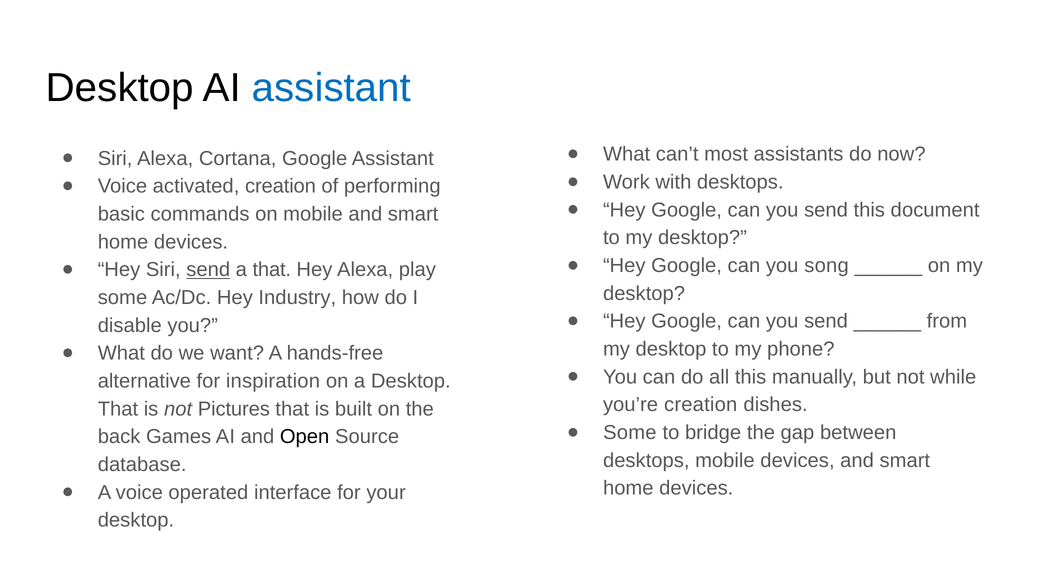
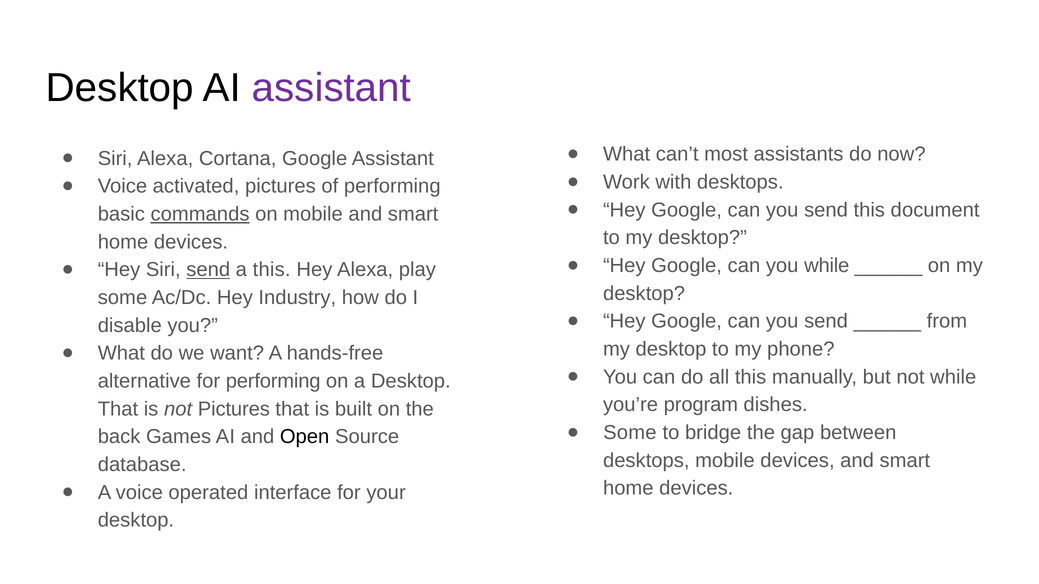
assistant colour: blue -> purple (331, 88)
activated creation: creation -> pictures (280, 186)
commands underline: none -> present (200, 214)
you song: song -> while (827, 266)
a that: that -> this (272, 270)
for inspiration: inspiration -> performing (273, 381)
you’re creation: creation -> program (701, 405)
